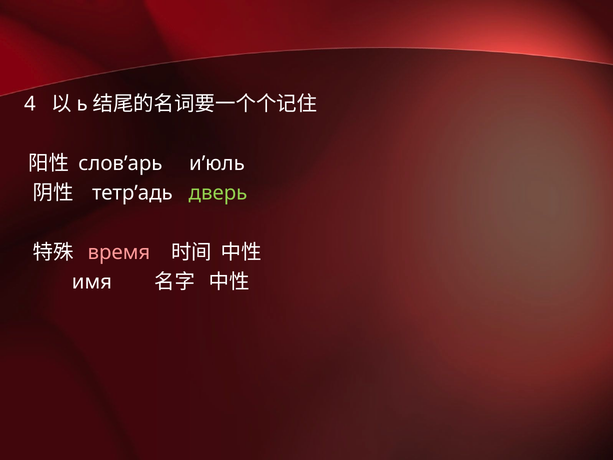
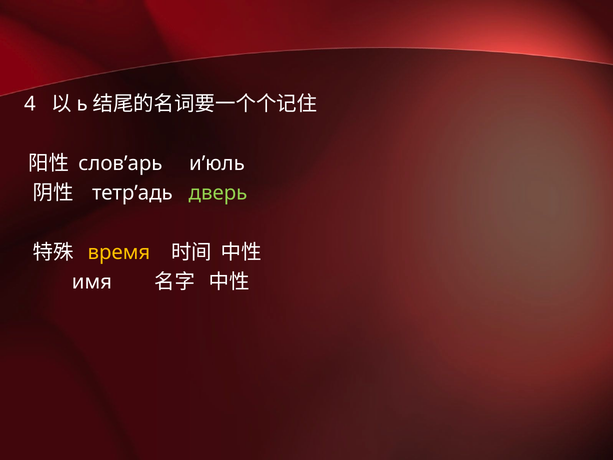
время colour: pink -> yellow (119, 252)
